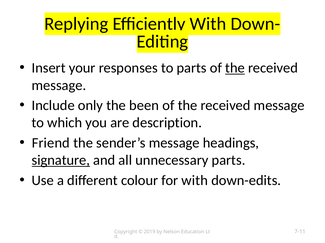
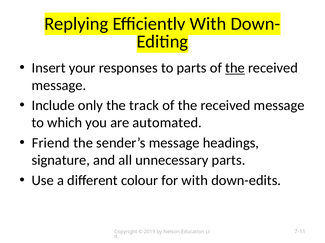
been: been -> track (144, 106)
description: description -> automated (167, 123)
signature underline: present -> none (61, 161)
